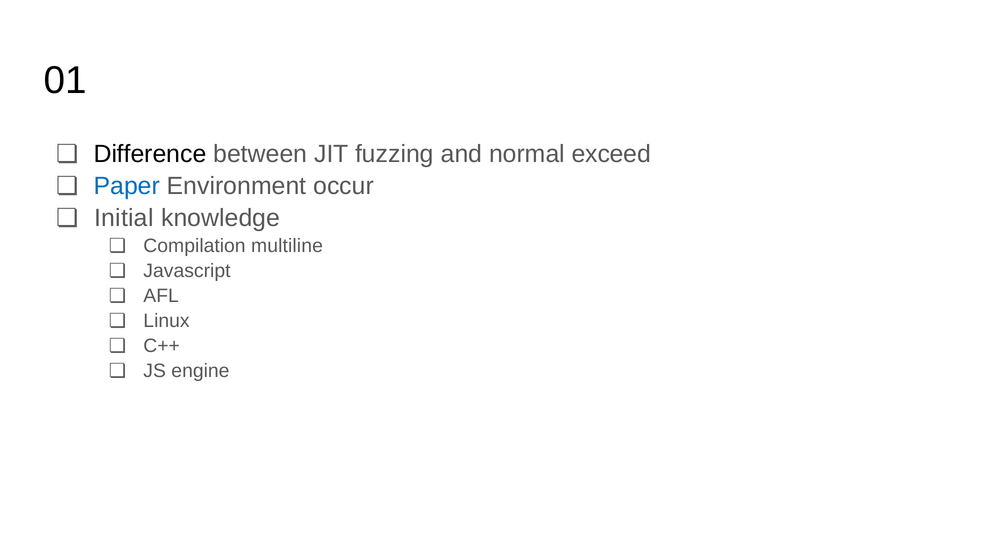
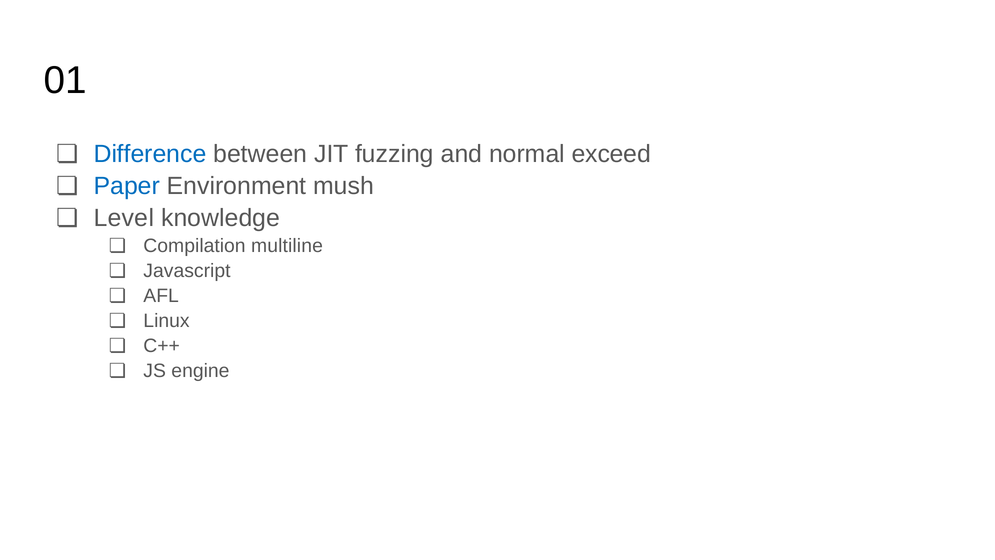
Difference colour: black -> blue (150, 154)
occur: occur -> mush (344, 186)
Initial: Initial -> Level (124, 218)
